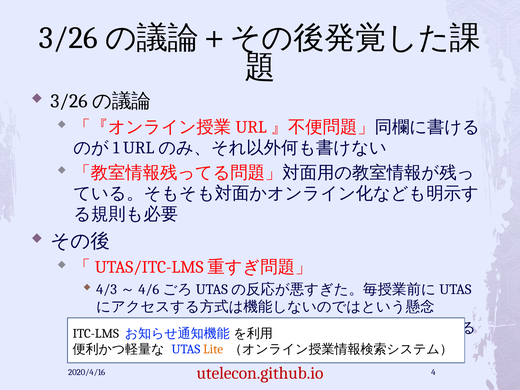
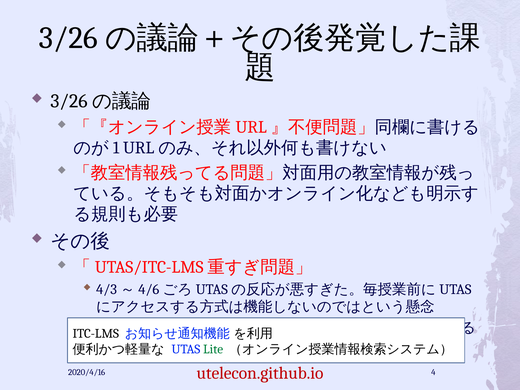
Lite colour: orange -> green (213, 349)
